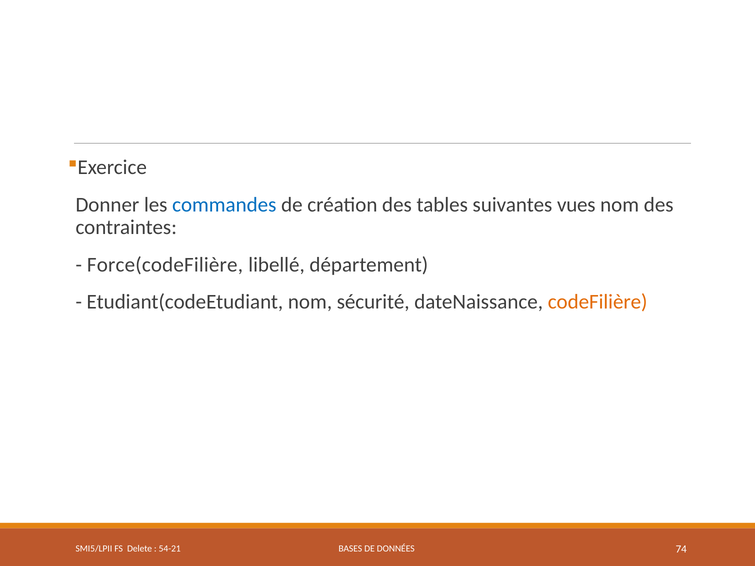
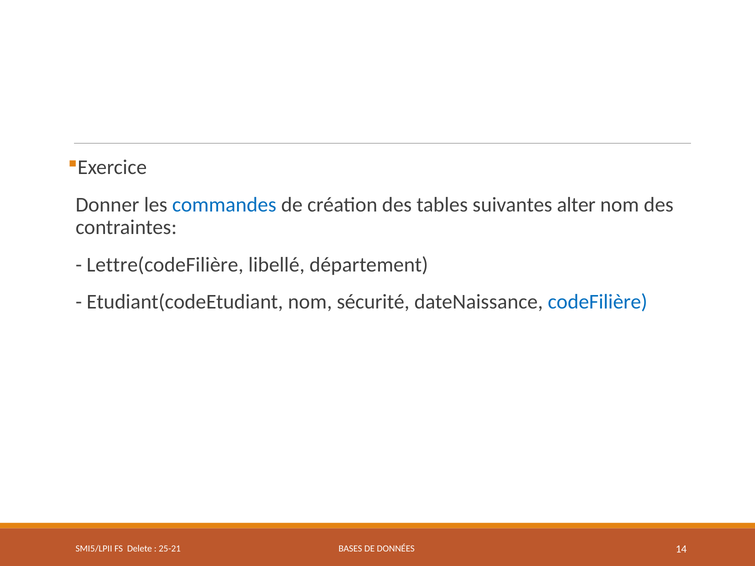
vues: vues -> alter (576, 205)
Force(codeFilière: Force(codeFilière -> Lettre(codeFilière (165, 265)
codeFilière colour: orange -> blue (598, 302)
54-21: 54-21 -> 25-21 (170, 549)
74: 74 -> 14 (681, 549)
